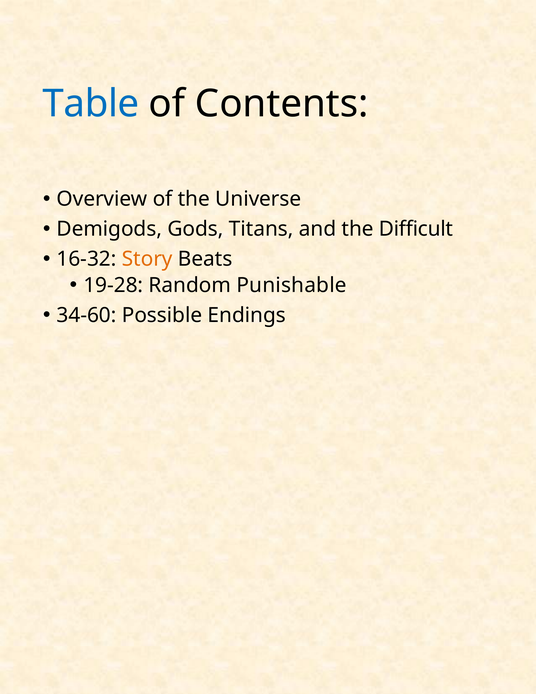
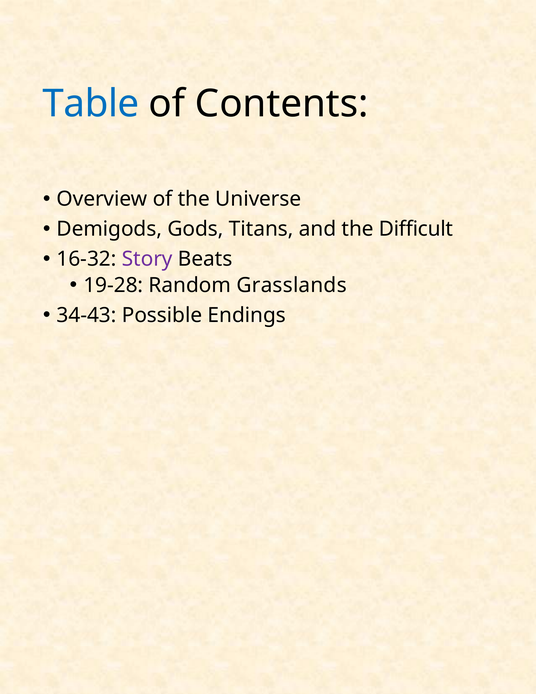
Story colour: orange -> purple (147, 259)
Punishable: Punishable -> Grasslands (292, 285)
34-60: 34-60 -> 34-43 (86, 315)
